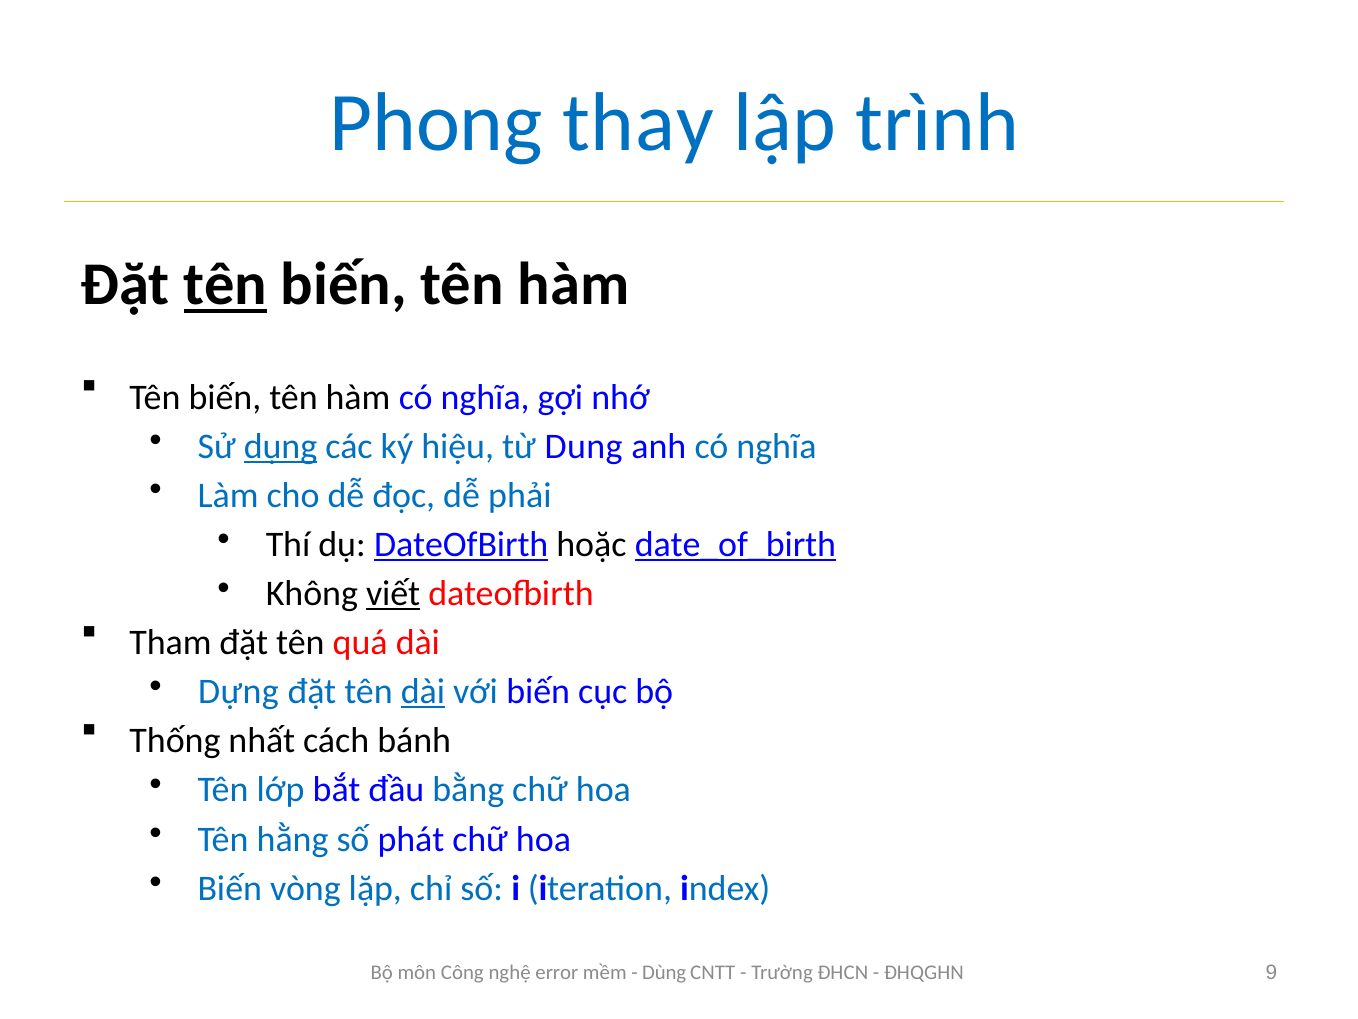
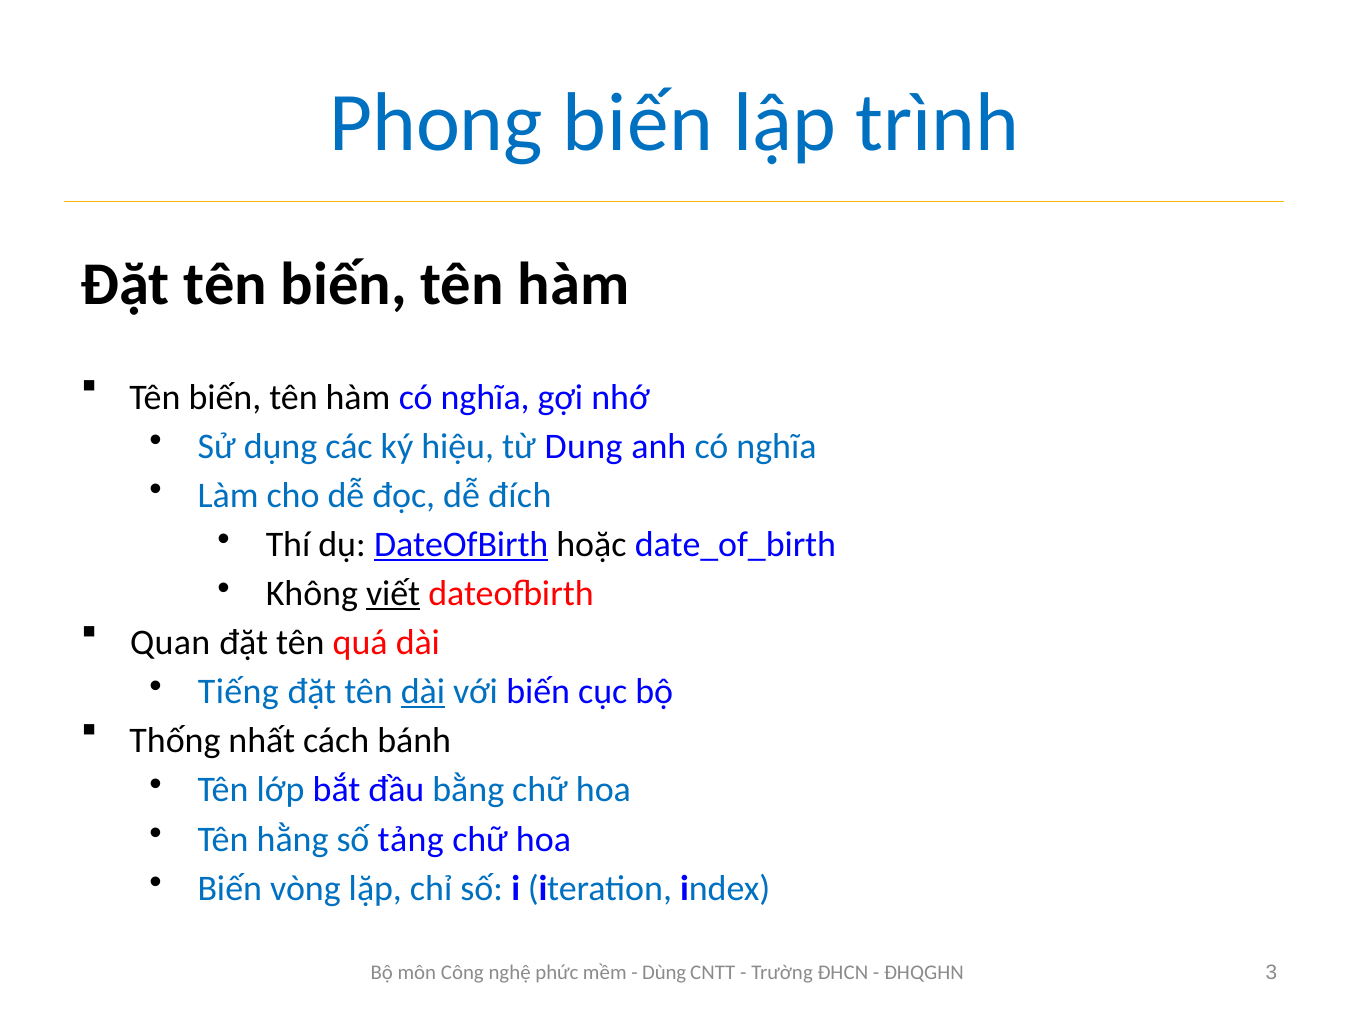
Phong thay: thay -> biến (638, 123)
tên underline: present -> none (225, 285)
dụng underline: present -> none (281, 447)
phải: phải -> đích (520, 496)
date_of_birth underline: present -> none (735, 545)
Tham: Tham -> Quan (170, 643)
Dựng: Dựng -> Tiếng (238, 692)
phát: phát -> tảng (411, 839)
error: error -> phức (557, 973)
9: 9 -> 3 (1271, 973)
